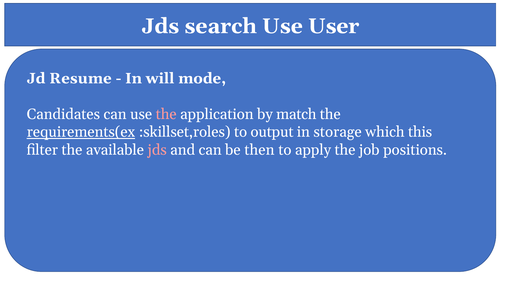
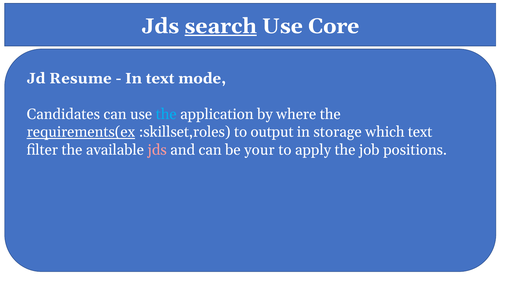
search underline: none -> present (221, 26)
User: User -> Core (334, 26)
In will: will -> text (160, 78)
the colour: pink -> light blue (166, 114)
match: match -> where (296, 114)
which this: this -> text (420, 132)
then: then -> your (259, 150)
